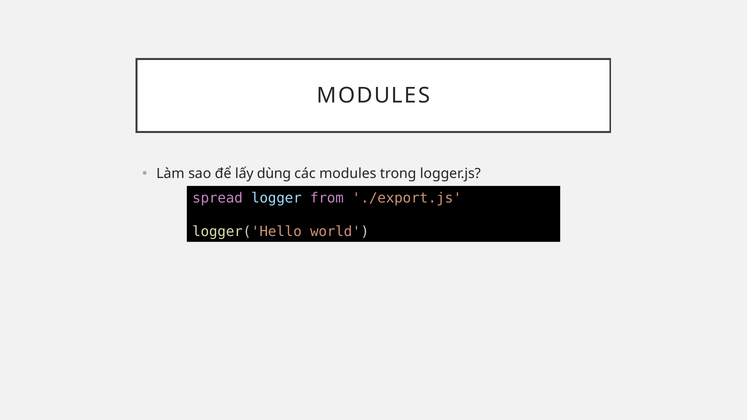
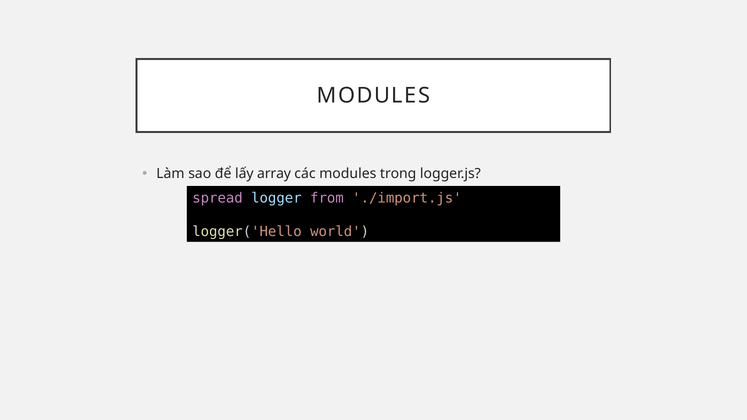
dùng: dùng -> array (274, 174)
./export.js: ./export.js -> ./import.js (407, 198)
